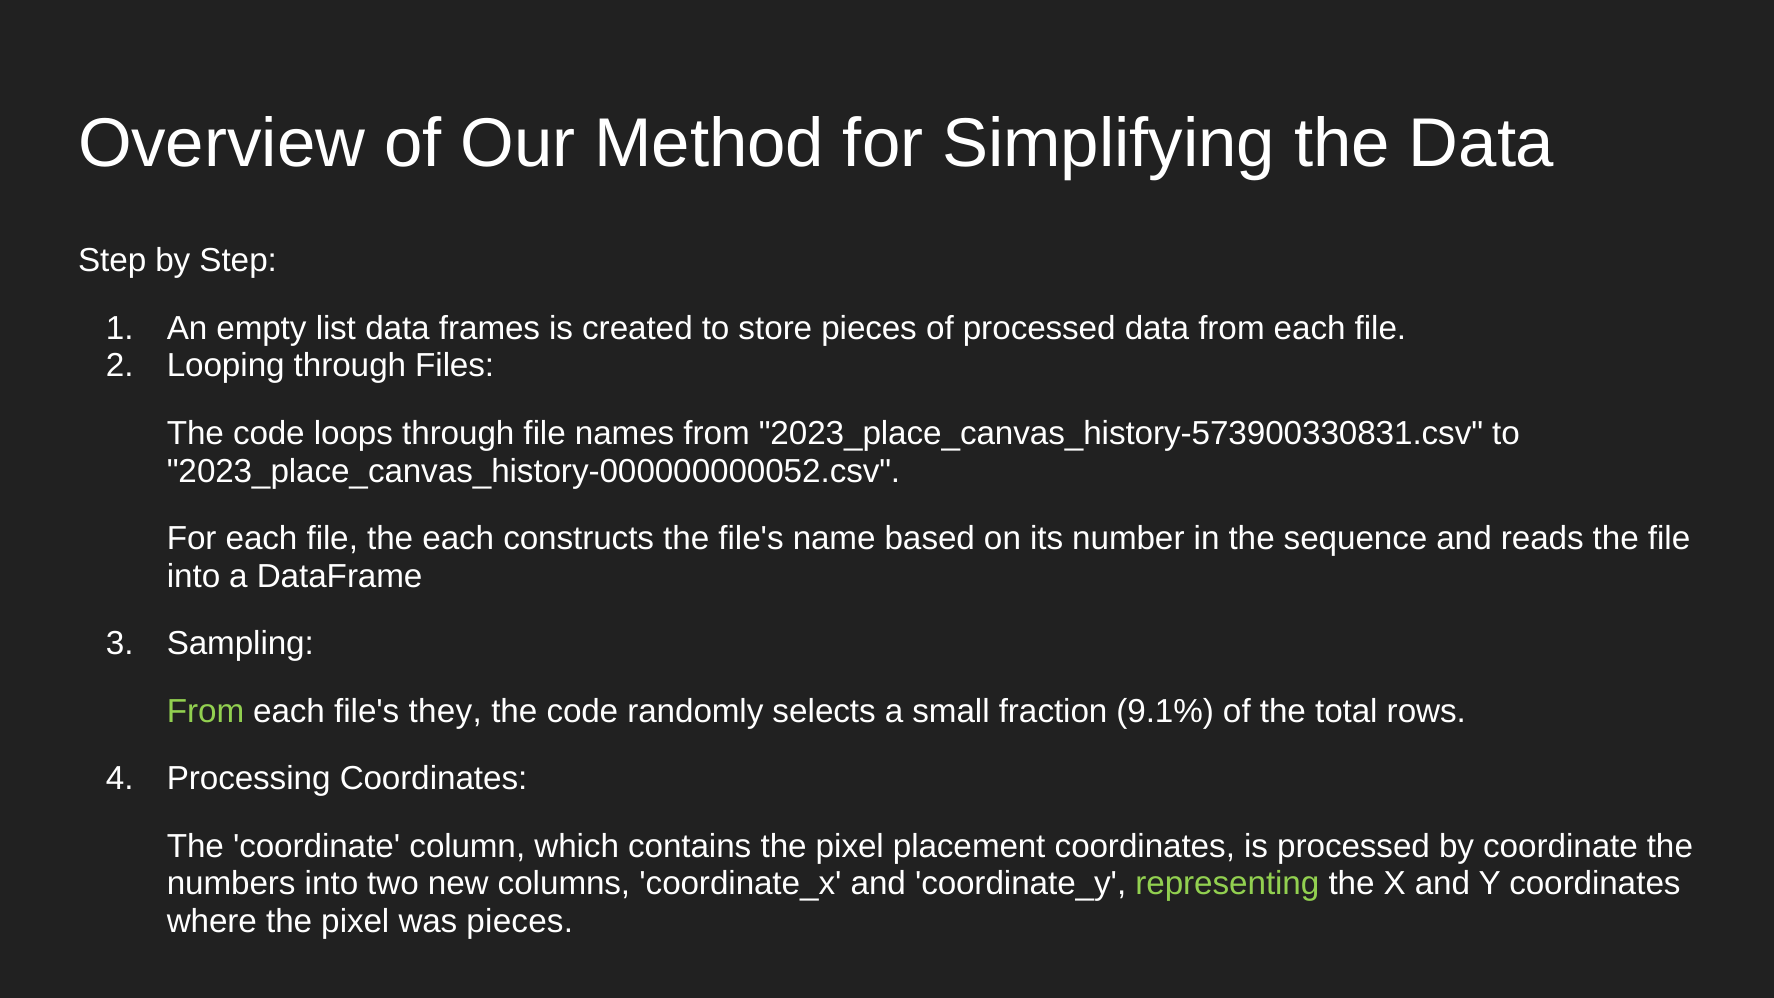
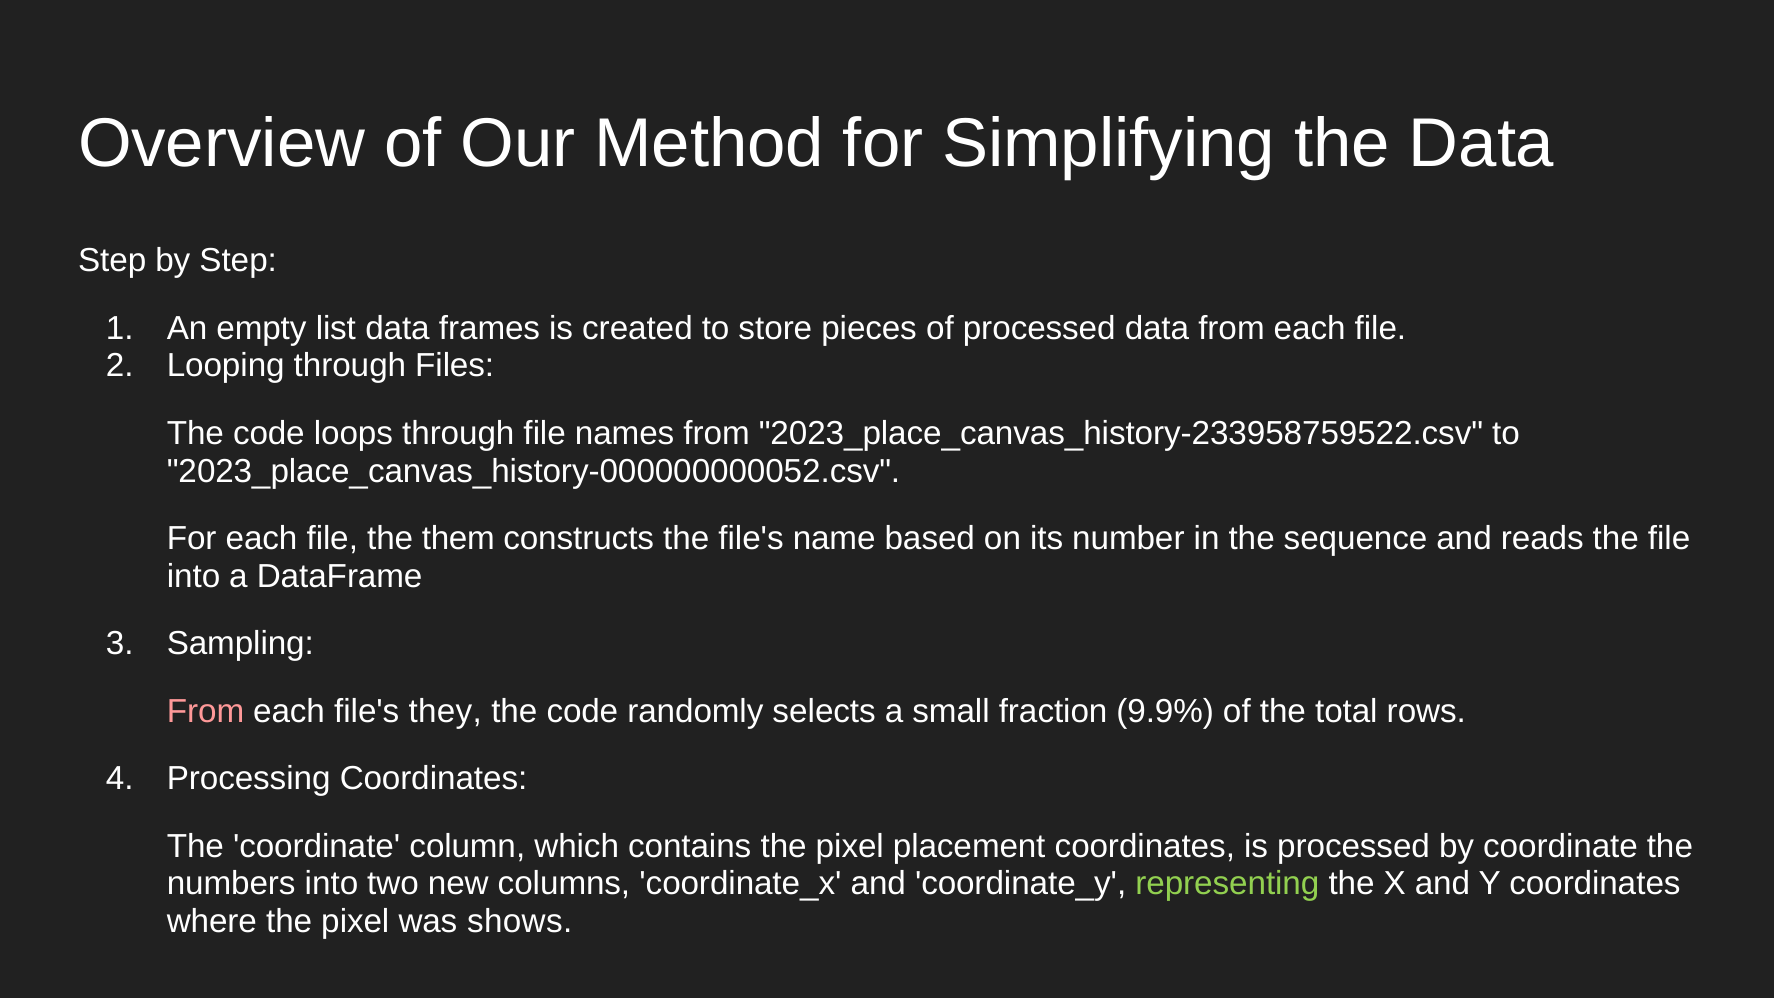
2023_place_canvas_history-573900330831.csv: 2023_place_canvas_history-573900330831.csv -> 2023_place_canvas_history-233958759522.csv (1121, 433)
the each: each -> them (458, 539)
From colour: light green -> pink (206, 711)
9.1%: 9.1% -> 9.9% (1165, 711)
was pieces: pieces -> shows (520, 922)
